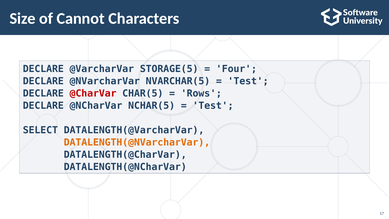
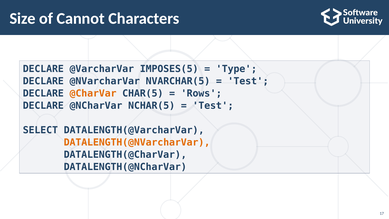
STORAGE(5: STORAGE(5 -> IMPOSES(5 (169, 69)
Four: Four -> Type (236, 69)
@CharVar colour: red -> orange (93, 93)
